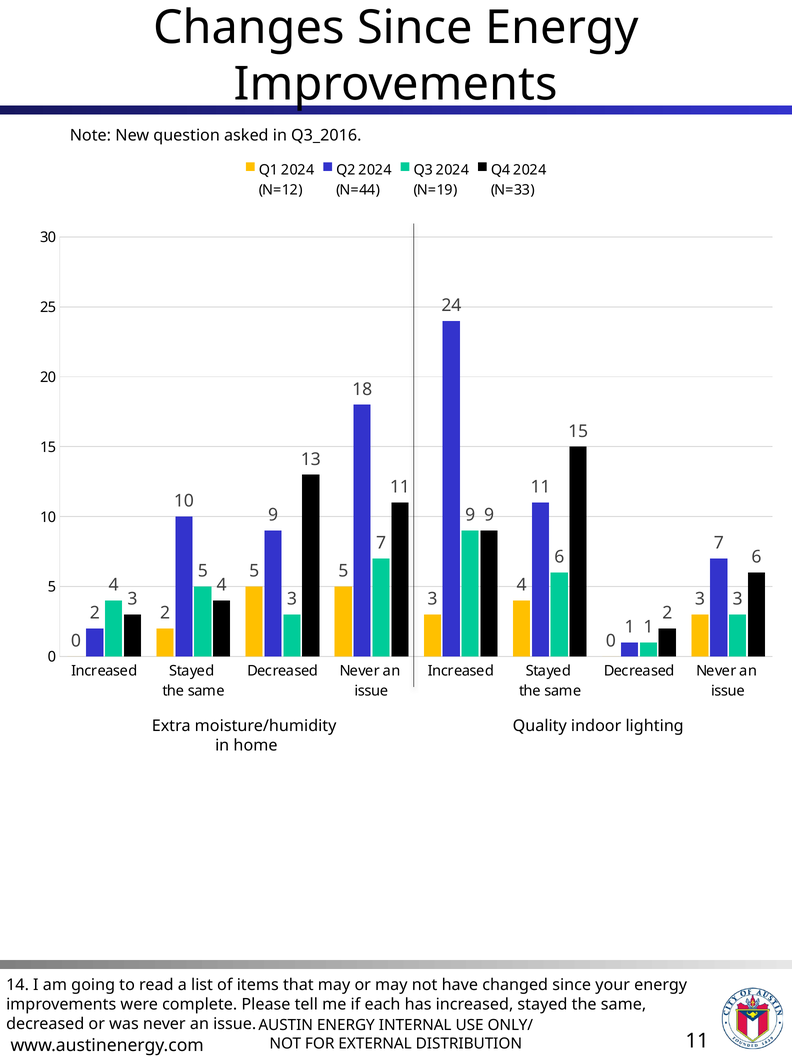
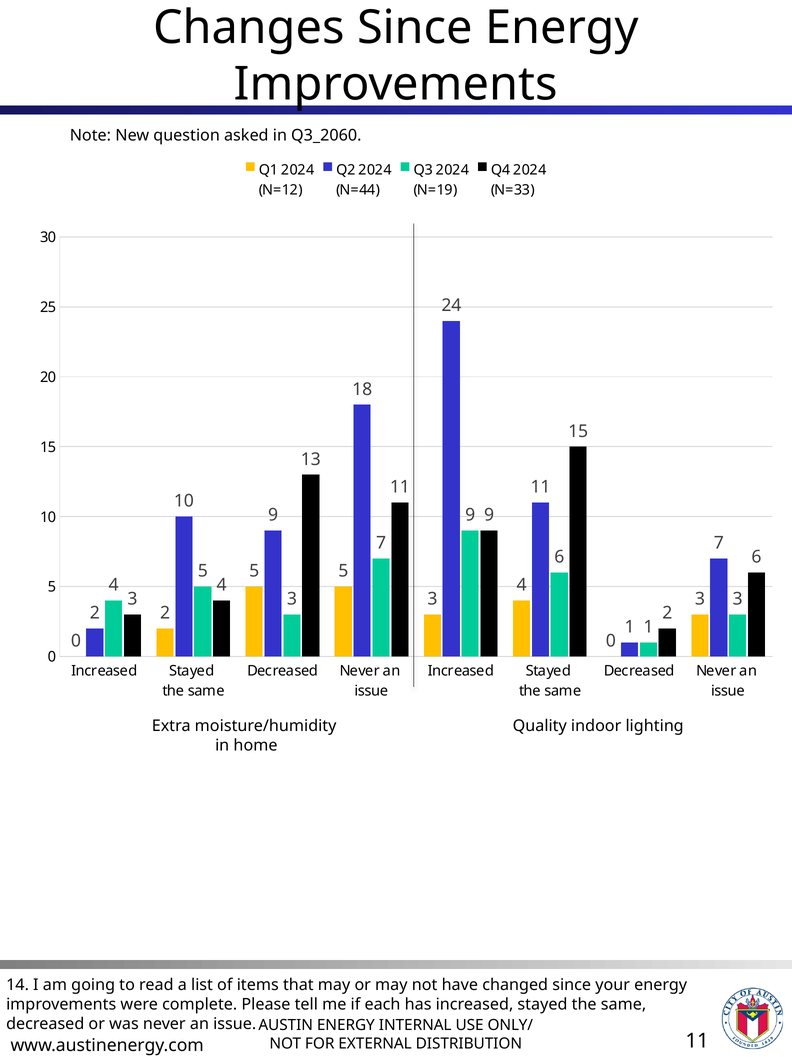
Q3_2016: Q3_2016 -> Q3_2060 (326, 135)
